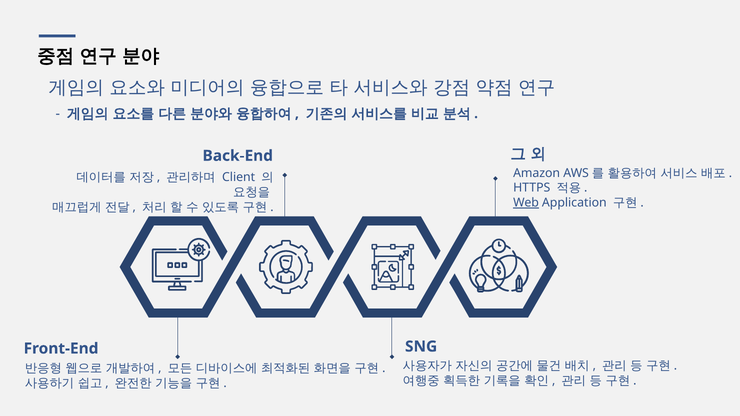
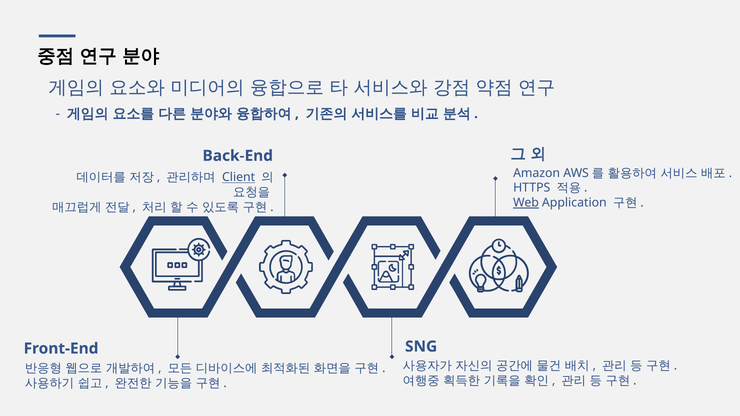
Client underline: none -> present (239, 178)
